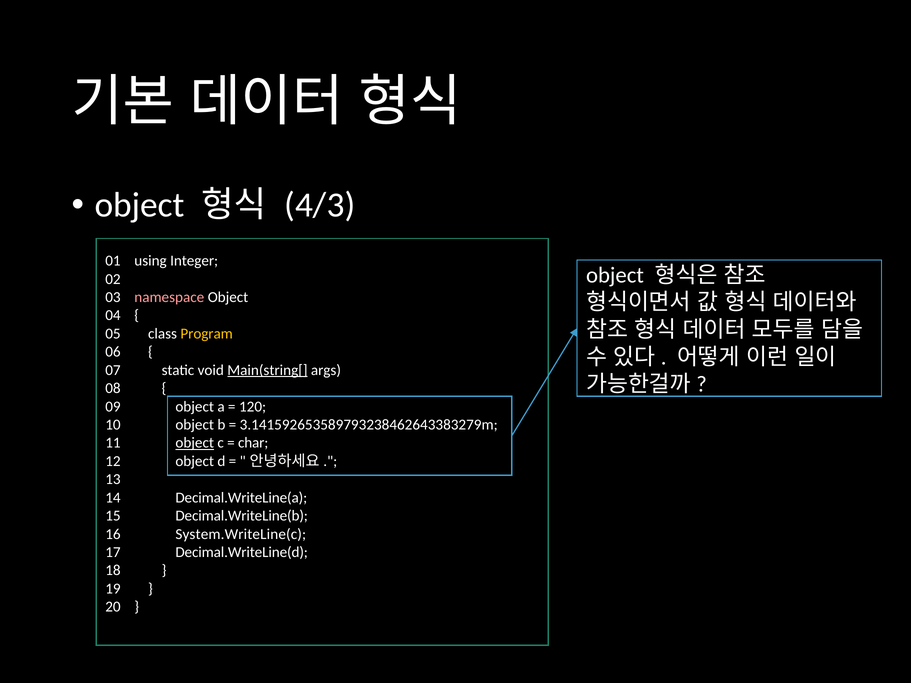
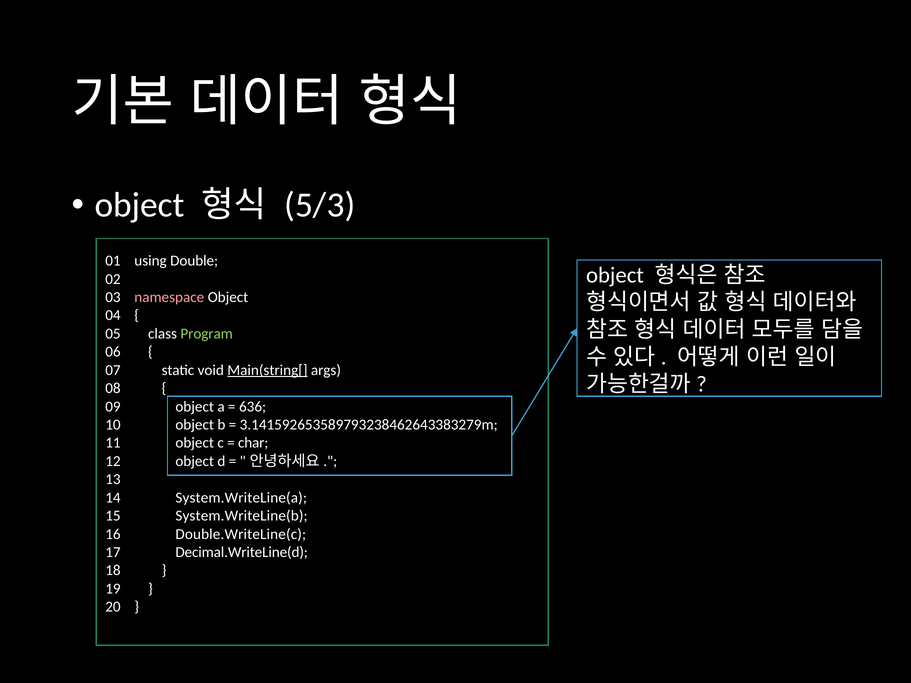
4/3: 4/3 -> 5/3 (320, 205)
Integer: Integer -> Double (194, 261)
Program colour: yellow -> light green (207, 334)
120: 120 -> 636 (253, 407)
object underline: present -> none (195, 443)
Decimal.WriteLine(a: Decimal.WriteLine(a -> System.WriteLine(a (241, 498)
Decimal.WriteLine(b: Decimal.WriteLine(b -> System.WriteLine(b (242, 516)
System.WriteLine(c: System.WriteLine(c -> Double.WriteLine(c (241, 534)
